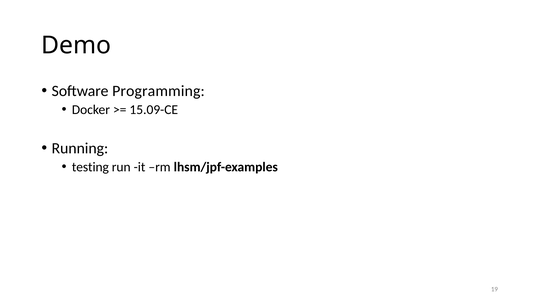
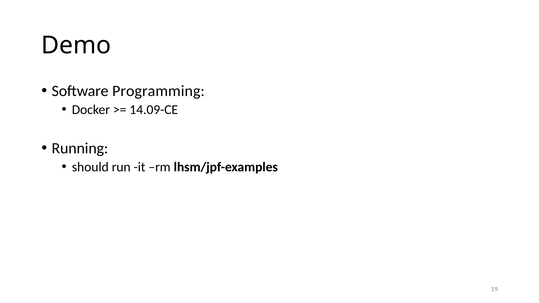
15.09-CE: 15.09-CE -> 14.09-CE (154, 110)
testing: testing -> should (90, 167)
